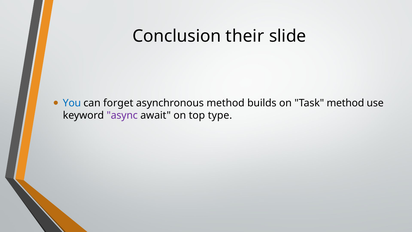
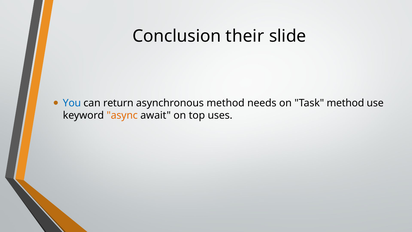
forget: forget -> return (118, 103)
builds: builds -> needs (262, 103)
async colour: purple -> orange (122, 115)
type: type -> uses (220, 115)
